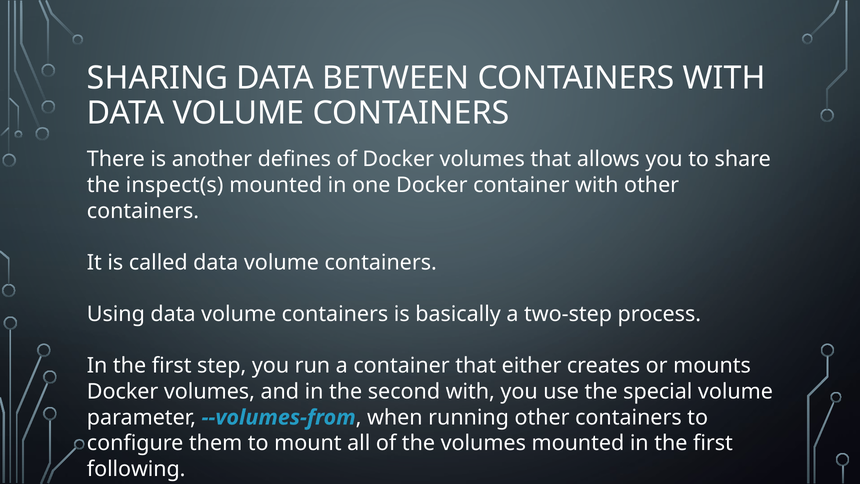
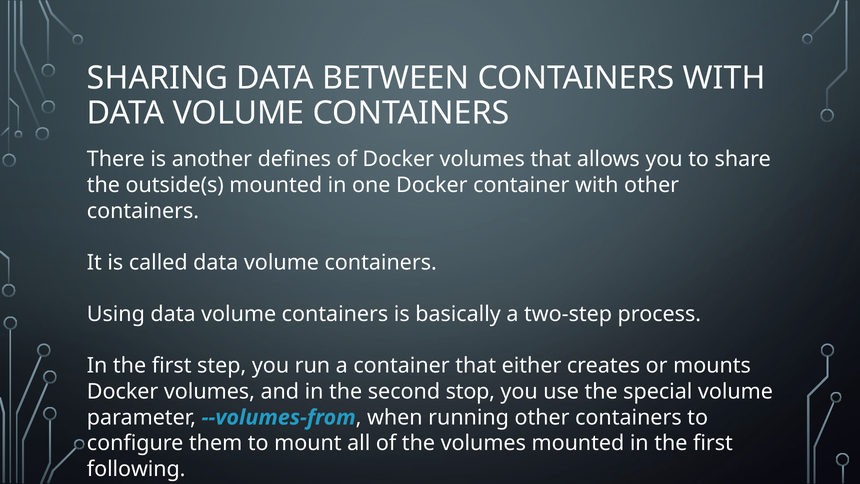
inspect(s: inspect(s -> outside(s (175, 185)
second with: with -> stop (470, 392)
